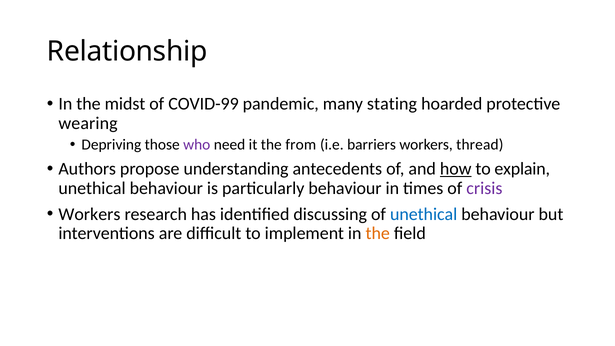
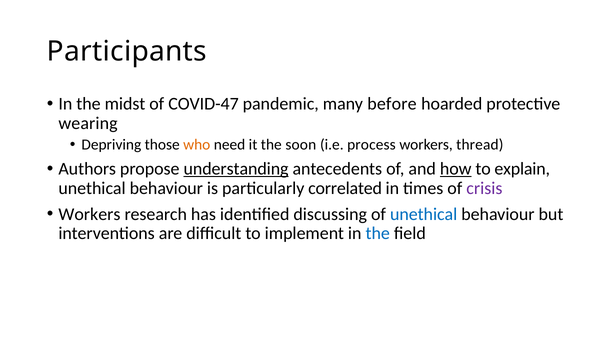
Relationship: Relationship -> Participants (127, 52)
COVID-99: COVID-99 -> COVID-47 (203, 104)
stating: stating -> before (392, 104)
who colour: purple -> orange (197, 145)
from: from -> soon (301, 145)
barriers: barriers -> process (371, 145)
understanding underline: none -> present (236, 169)
particularly behaviour: behaviour -> correlated (345, 188)
the colour: orange -> blue (378, 233)
